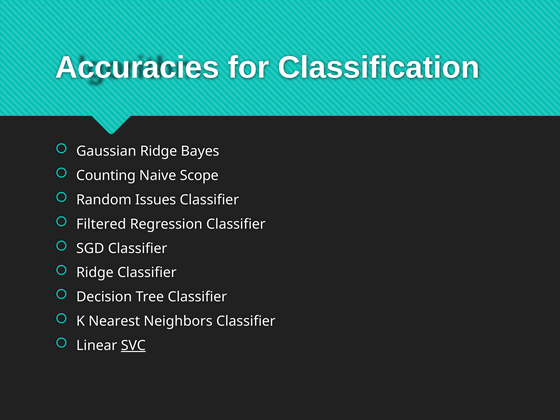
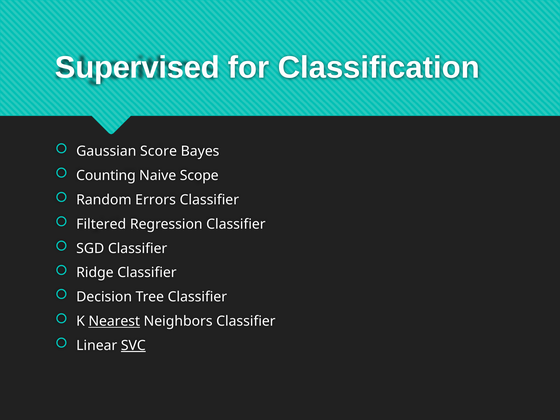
Accuracies: Accuracies -> Supervised (137, 68)
Gaussian Ridge: Ridge -> Score (158, 151)
Issues: Issues -> Errors (156, 200)
Nearest underline: none -> present (114, 321)
